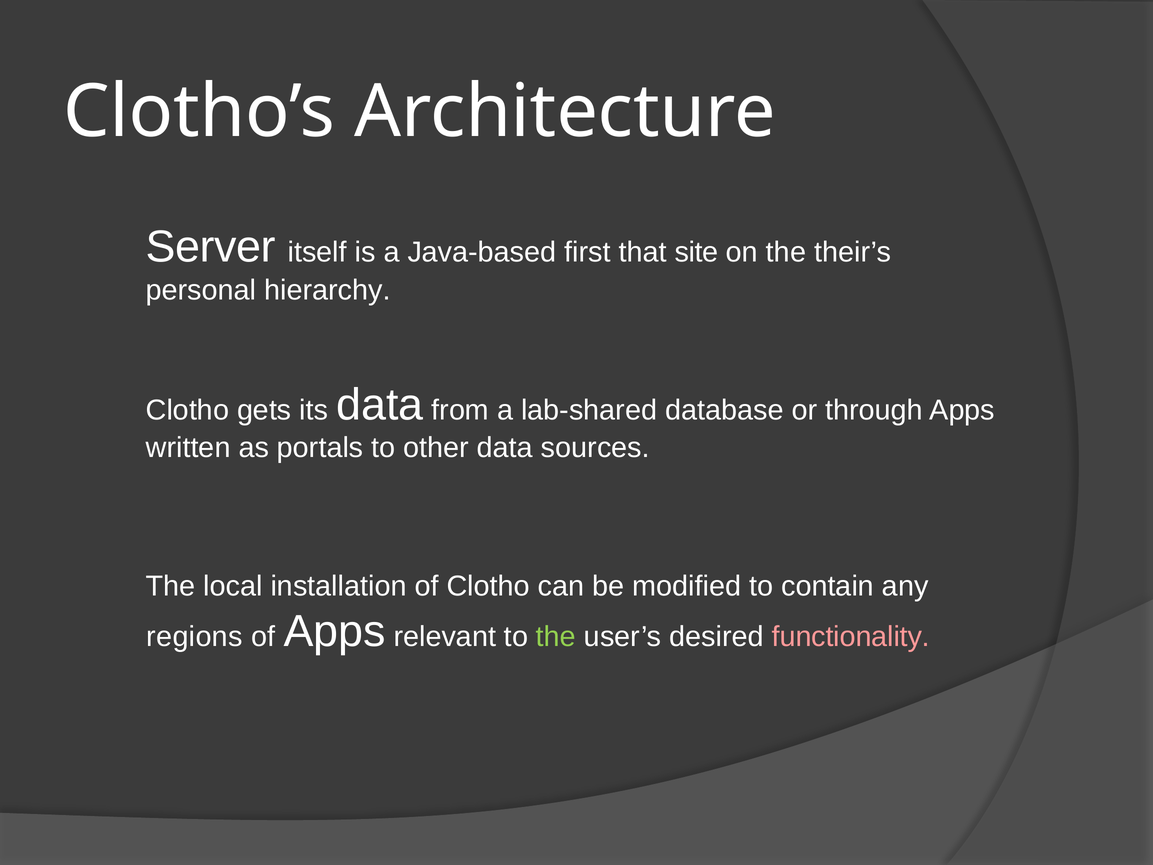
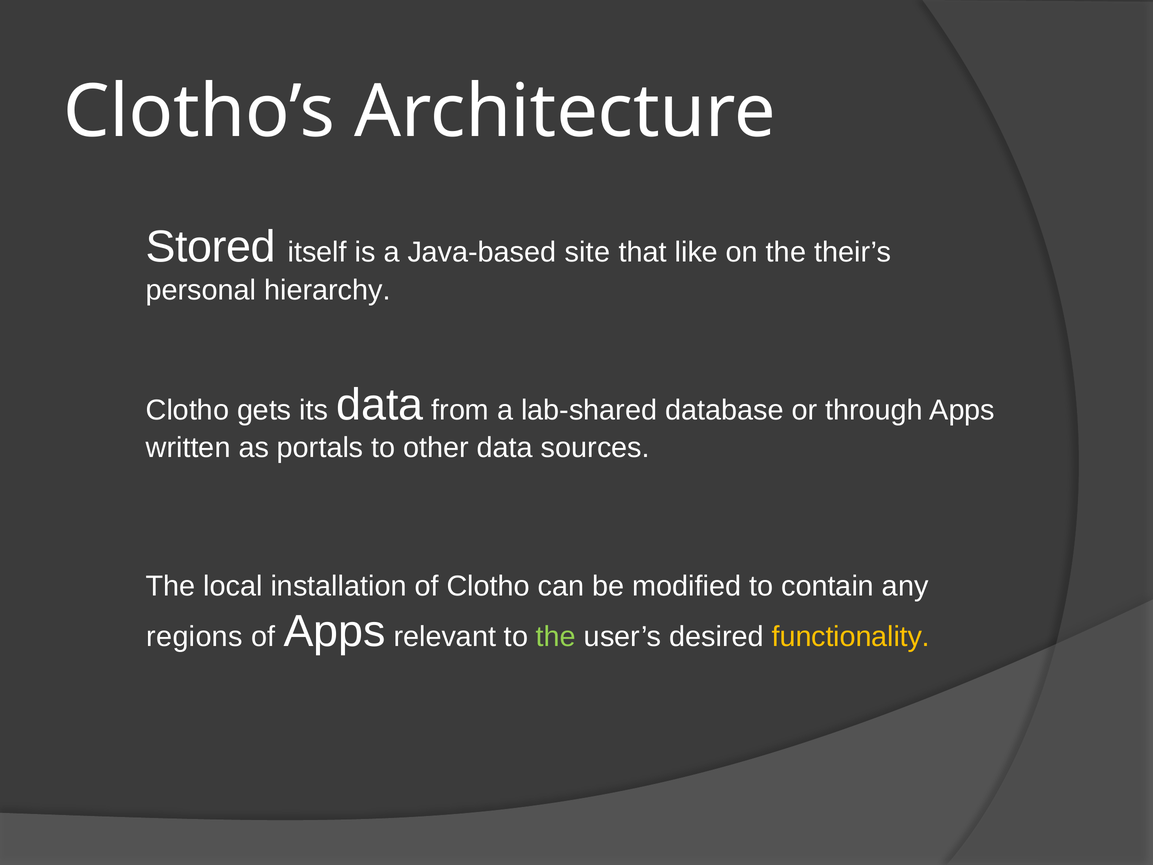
Server: Server -> Stored (211, 247)
first: first -> site (587, 252)
site: site -> like (696, 252)
functionality colour: pink -> yellow (851, 637)
